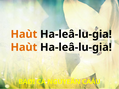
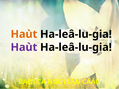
Haùt colour: orange -> purple (24, 47)
